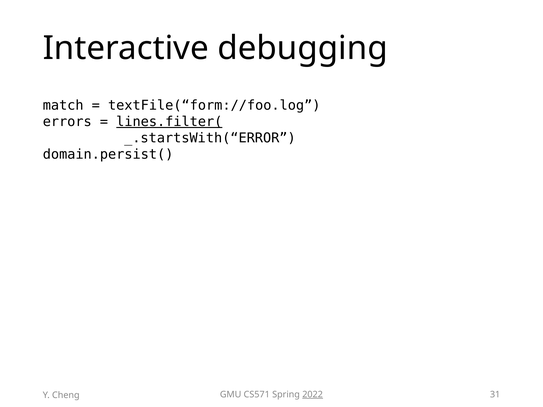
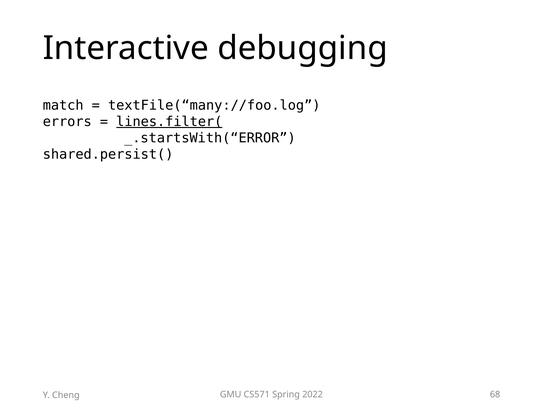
textFile(“form://foo.log: textFile(“form://foo.log -> textFile(“many://foo.log (214, 105)
domain.persist(: domain.persist( -> shared.persist( (108, 154)
2022 underline: present -> none (313, 395)
31: 31 -> 68 (495, 395)
